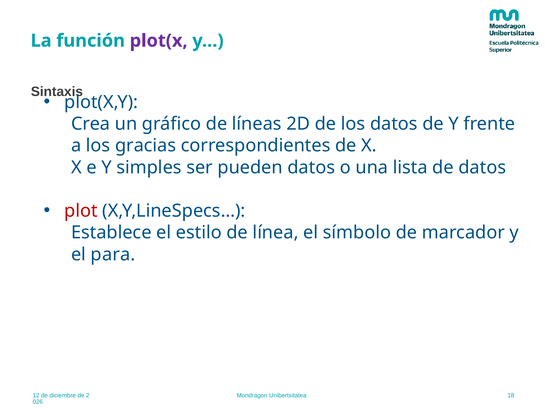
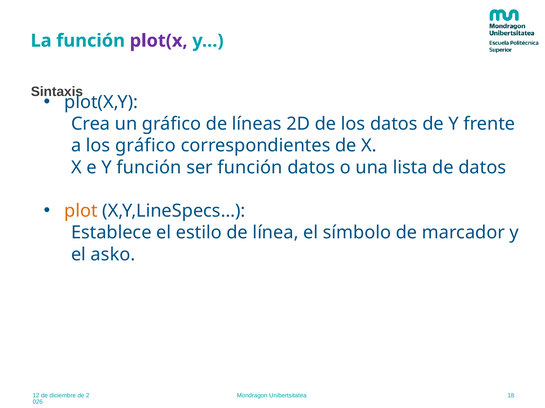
los gracias: gracias -> gráfico (146, 146)
Y simples: simples -> función (149, 168)
ser pueden: pueden -> función (250, 168)
plot colour: red -> orange (81, 211)
para: para -> asko (113, 255)
